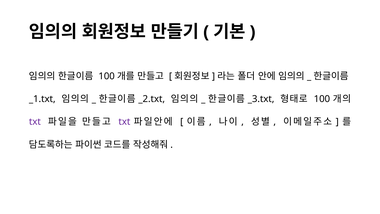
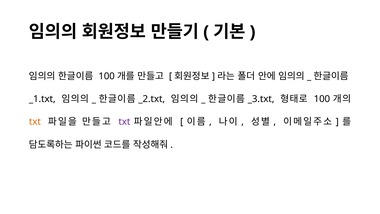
txt colour: purple -> orange (35, 122)
